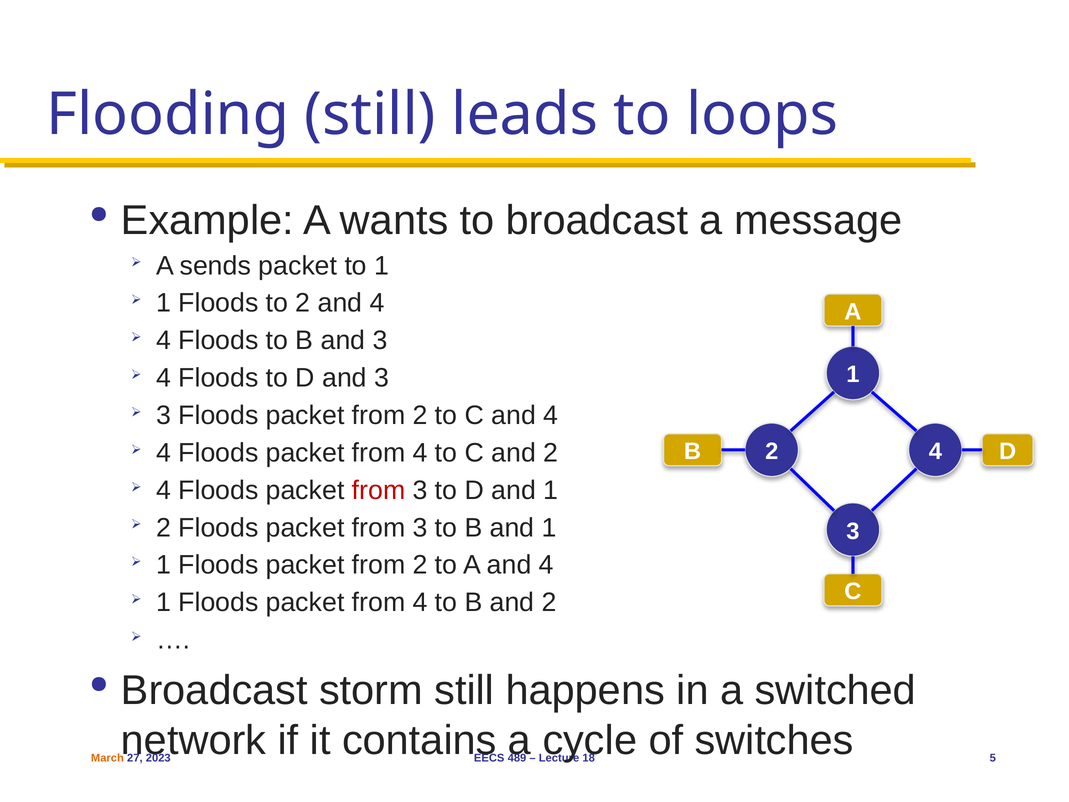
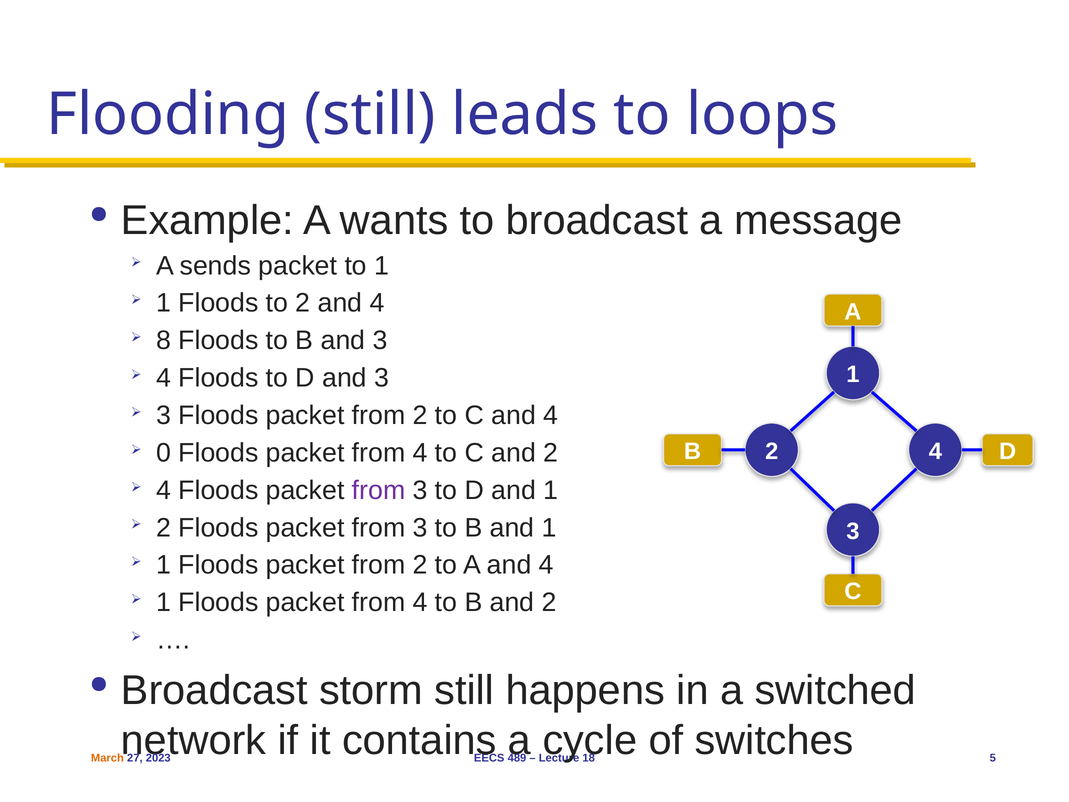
4: 4 -> 8 (164, 340)
4: 4 -> 0 (164, 453)
from colour: red -> purple (379, 490)
